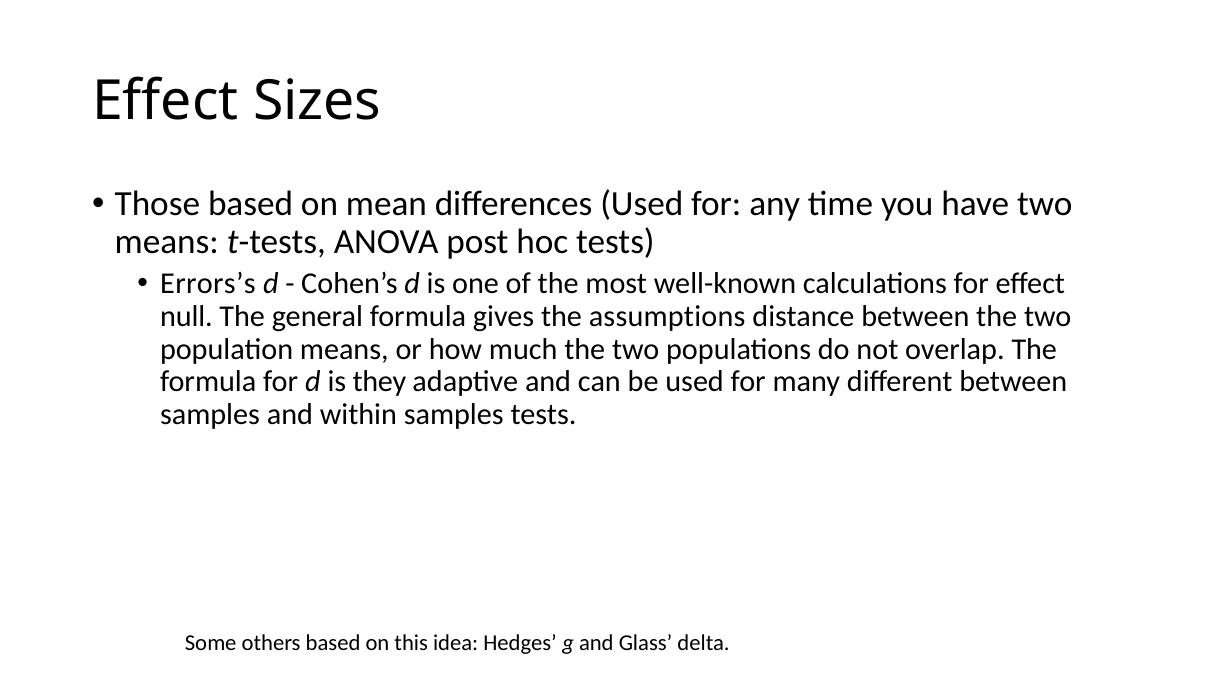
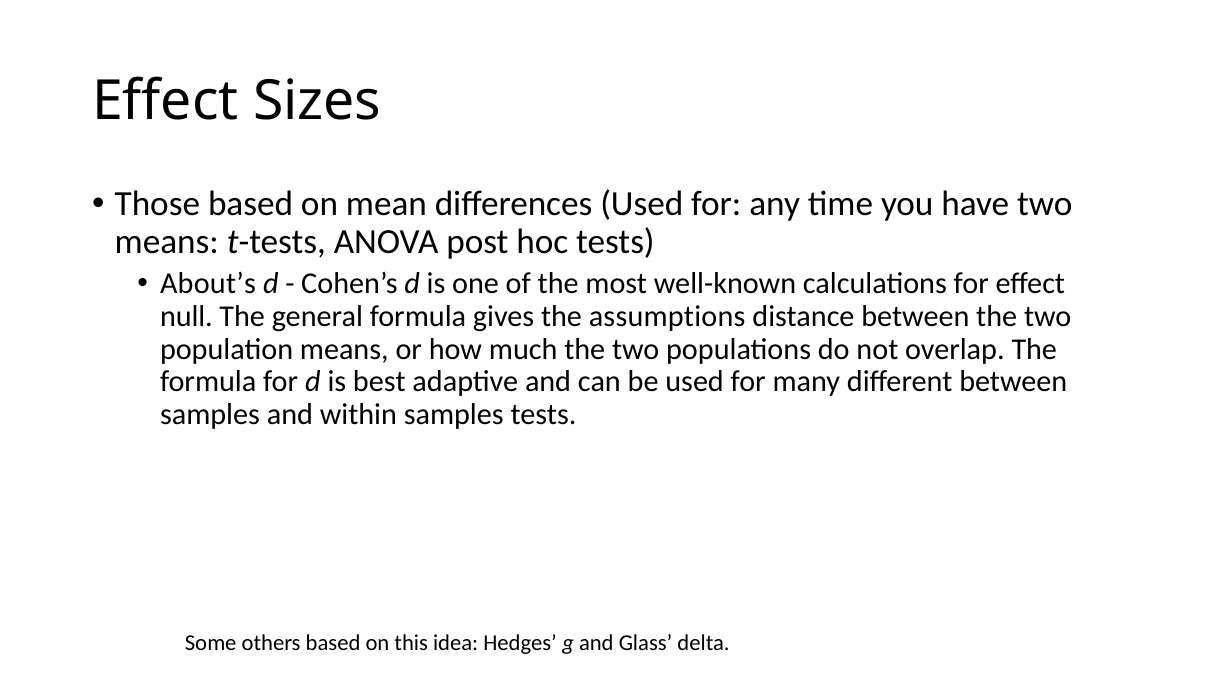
Errors’s: Errors’s -> About’s (208, 284)
they: they -> best (379, 382)
